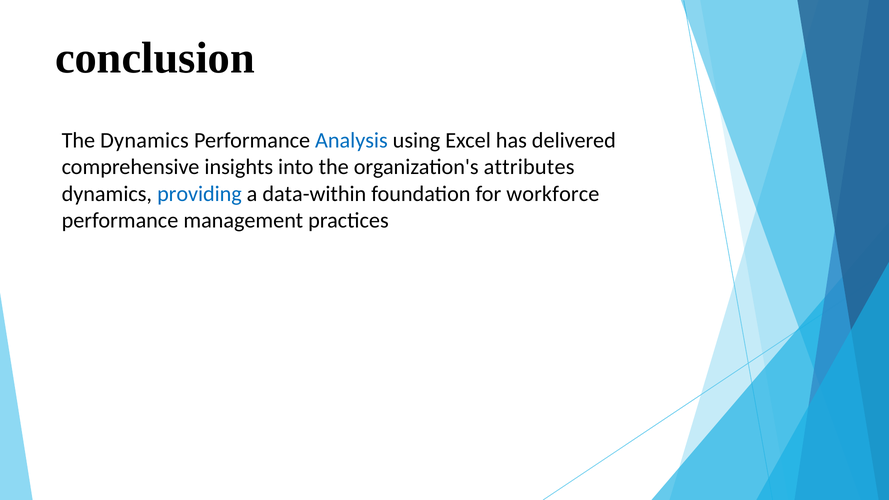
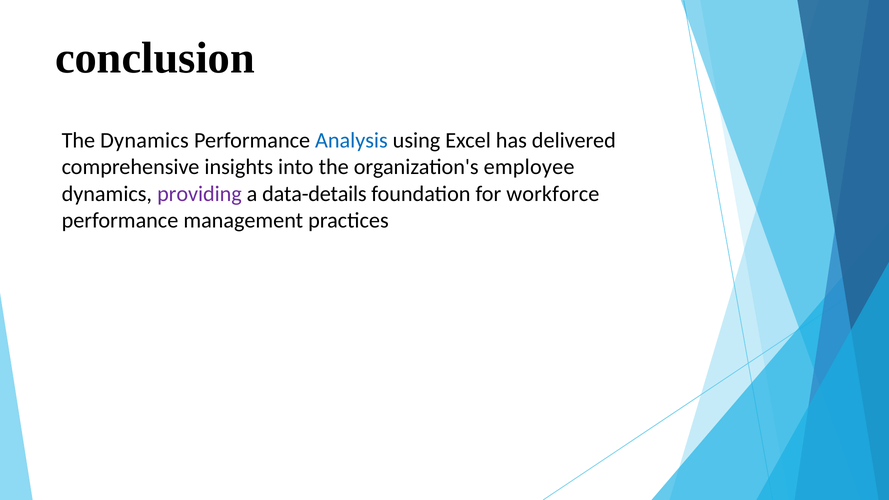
attributes: attributes -> employee (529, 167)
providing colour: blue -> purple (199, 194)
data-within: data-within -> data-details (314, 194)
